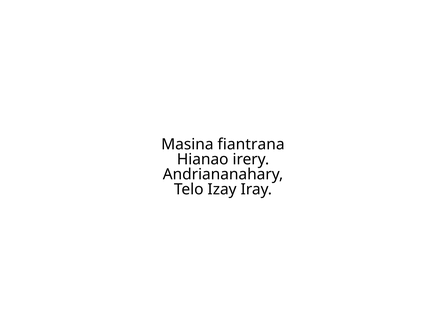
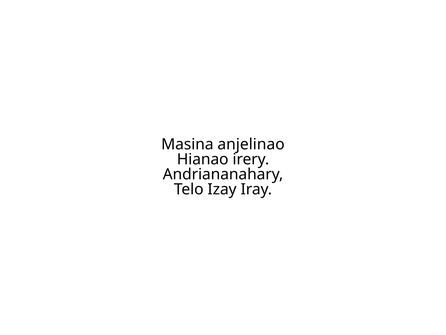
fiantrana: fiantrana -> anjelinao (251, 144)
